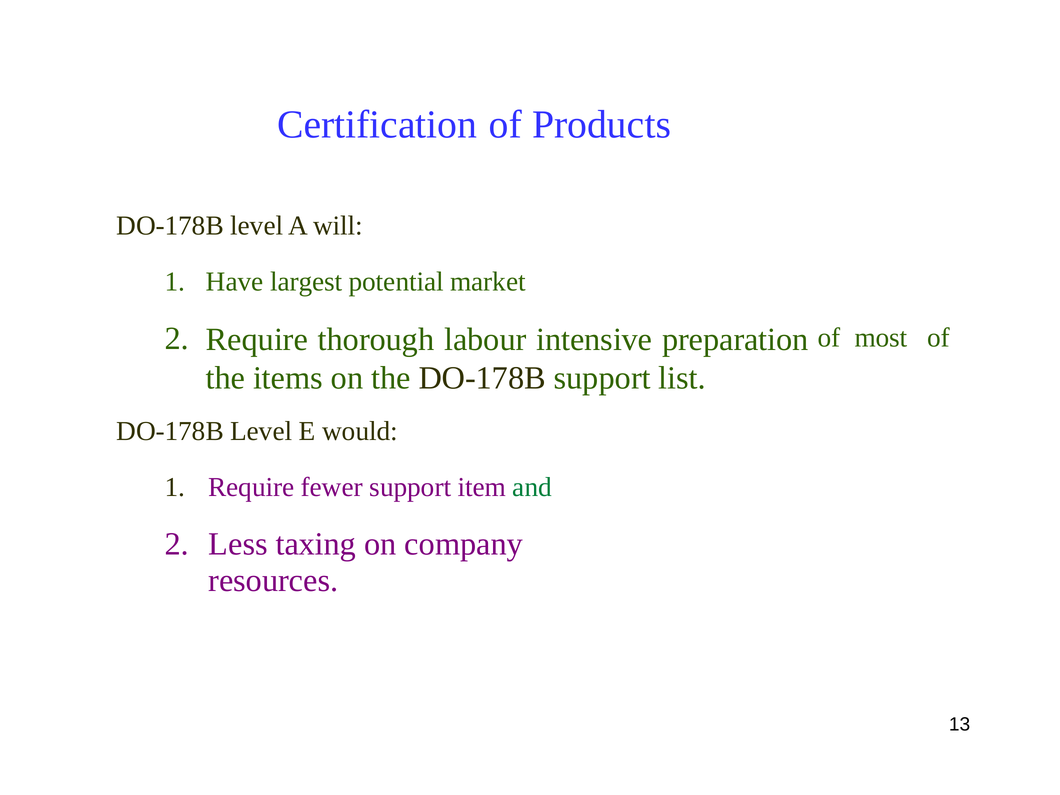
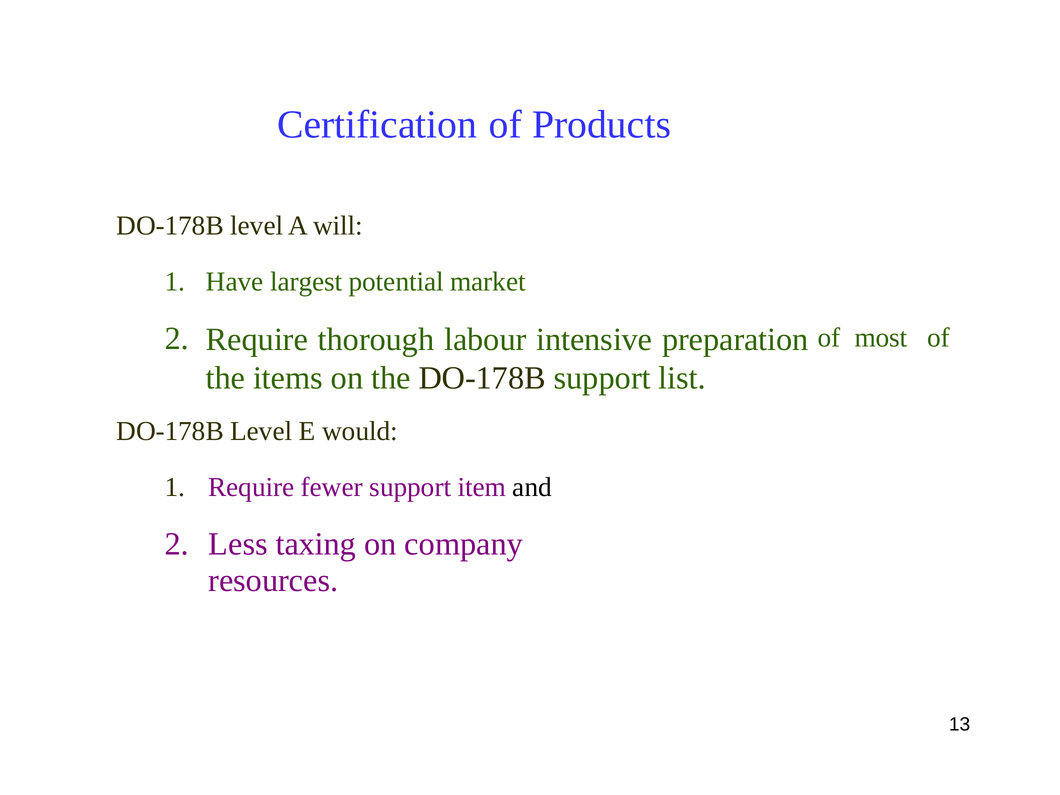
and colour: green -> black (532, 487)
